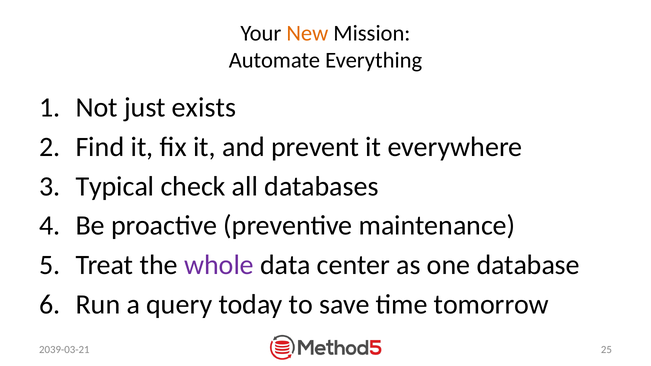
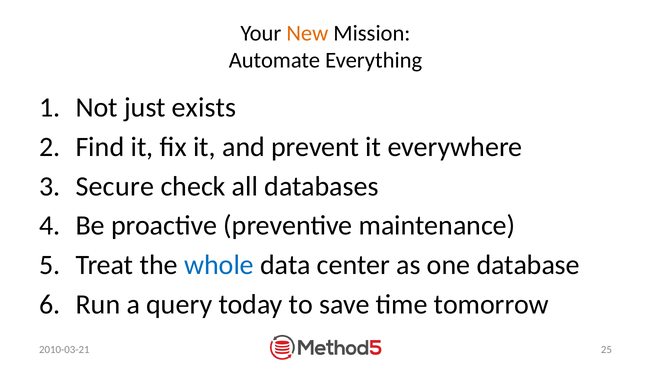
Typical: Typical -> Secure (115, 186)
whole colour: purple -> blue (219, 265)
2039-03-21: 2039-03-21 -> 2010-03-21 (64, 350)
